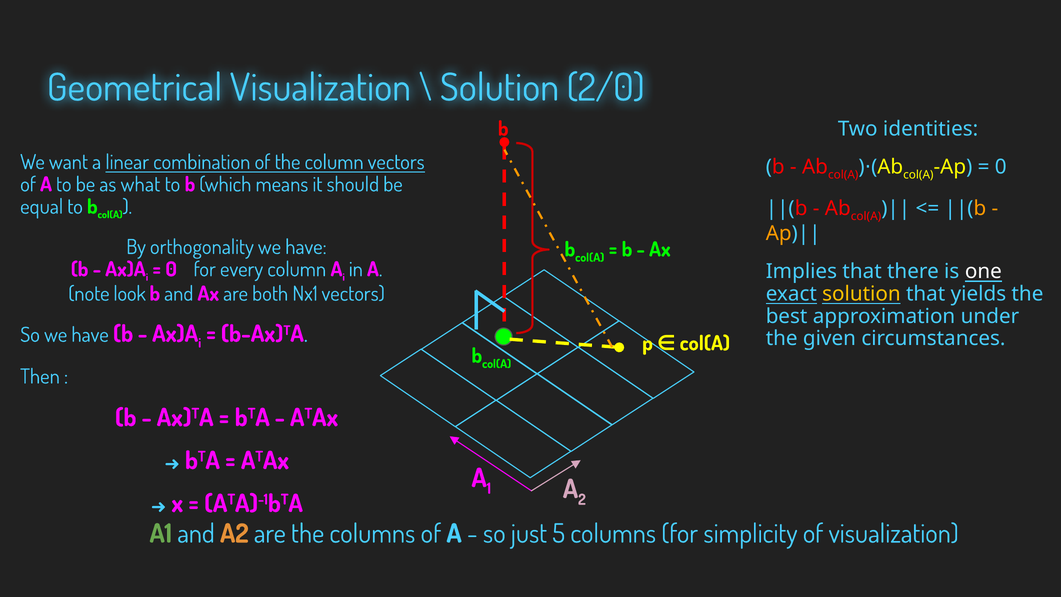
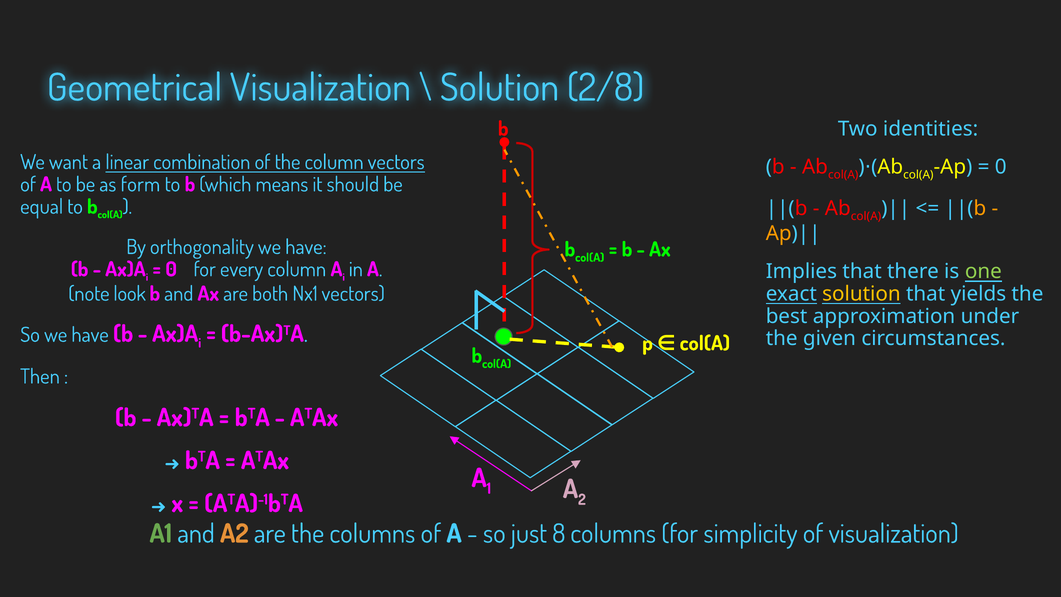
2/0: 2/0 -> 2/8 (606, 88)
what: what -> form (140, 185)
one colour: white -> light green (983, 272)
5: 5 -> 8 (559, 534)
